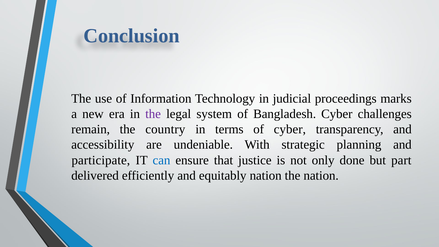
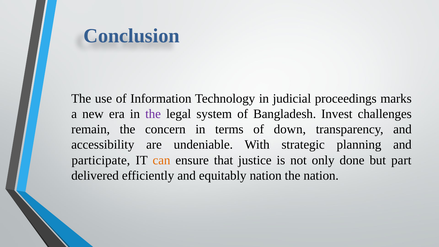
Bangladesh Cyber: Cyber -> Invest (337, 114)
country: country -> concern (165, 129)
of cyber: cyber -> down (290, 129)
can colour: blue -> orange (161, 160)
